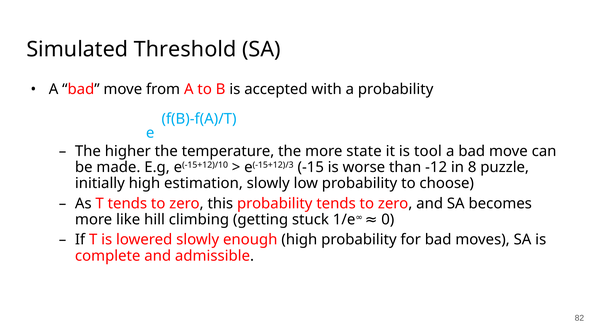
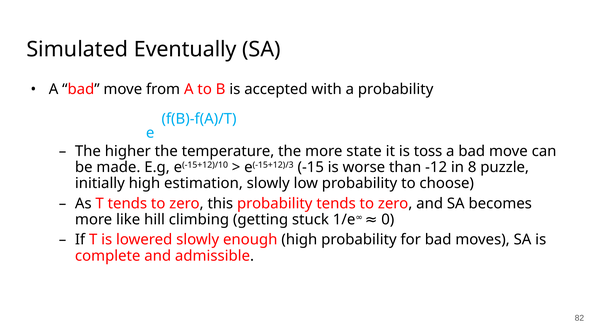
Threshold: Threshold -> Eventually (185, 50)
tool: tool -> toss (428, 151)
